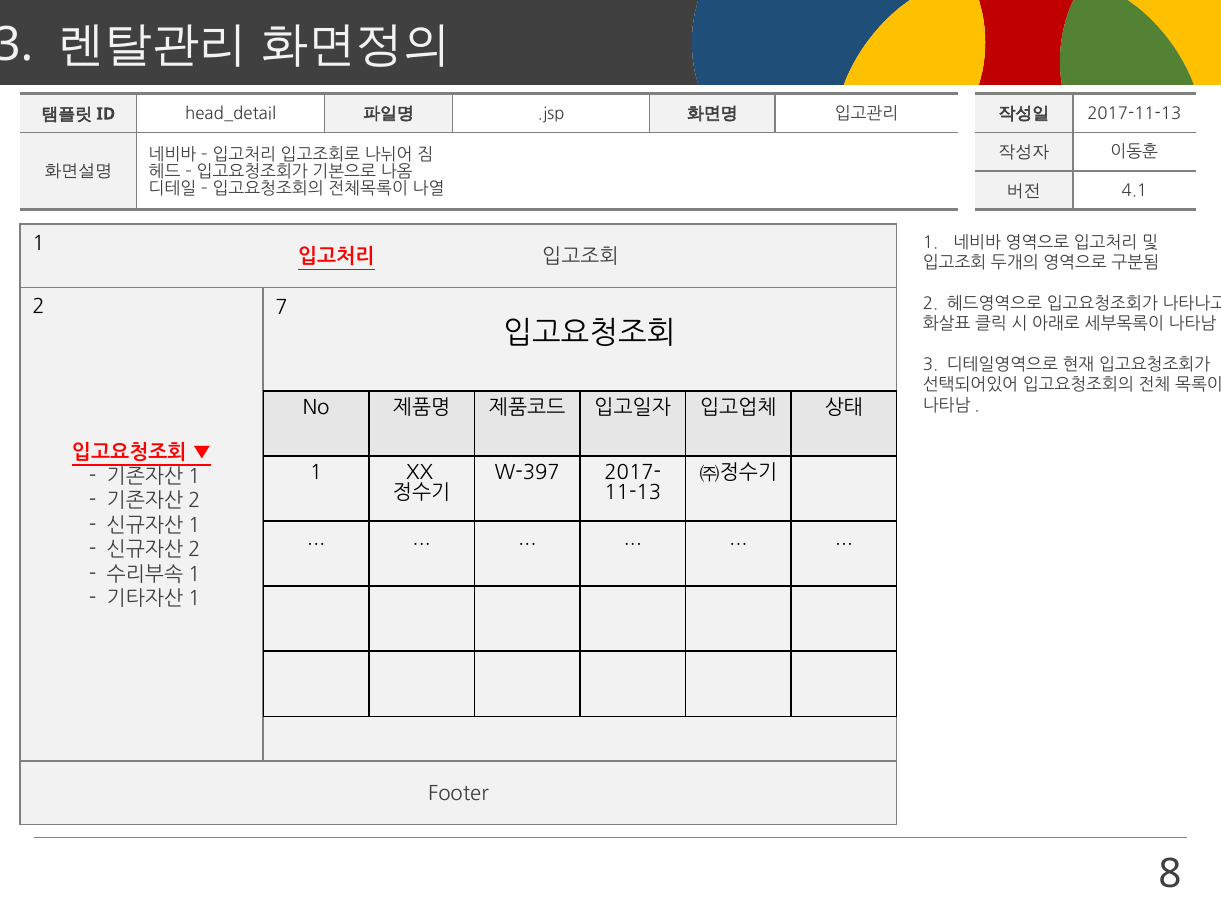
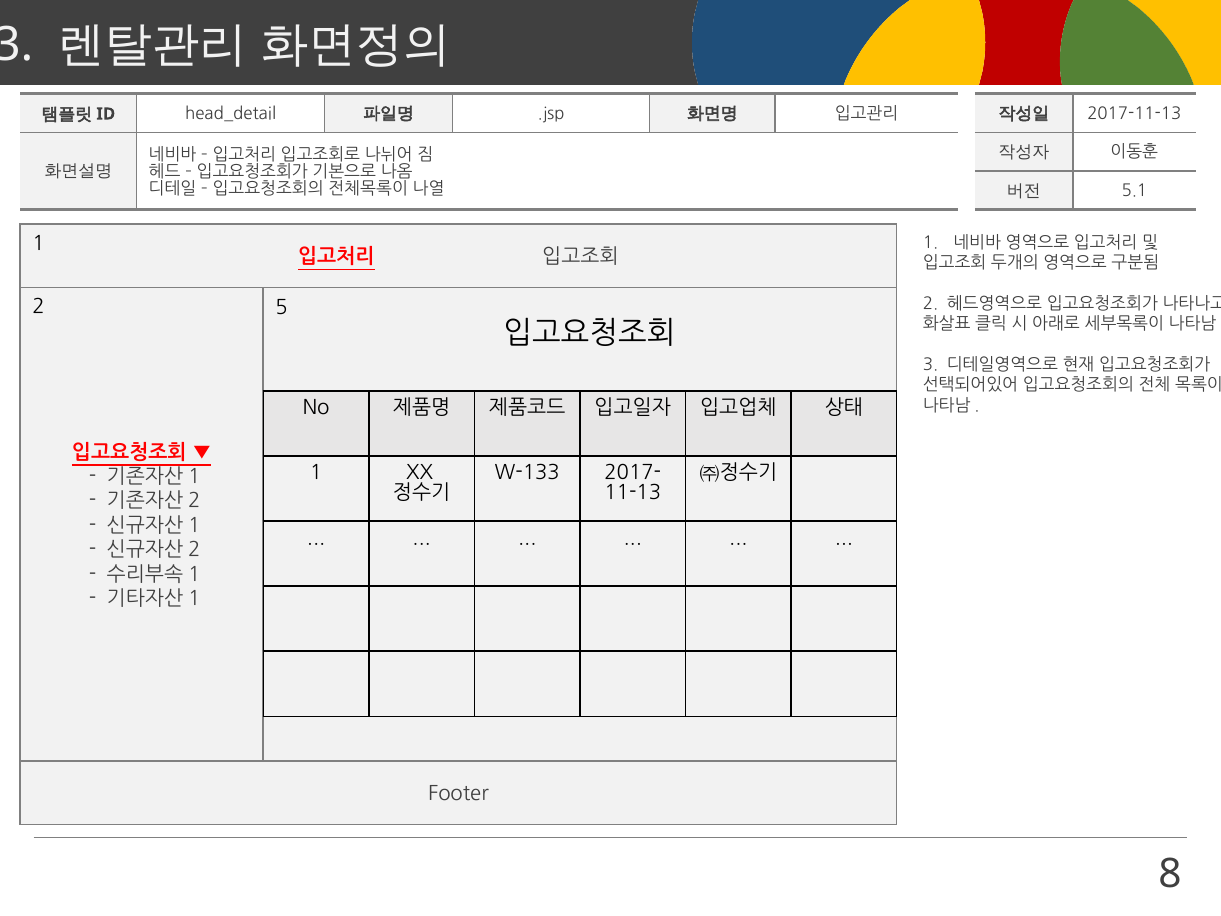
4.1: 4.1 -> 5.1 (1134, 191)
7: 7 -> 5 (281, 307)
W-397: W-397 -> W-133 (527, 473)
